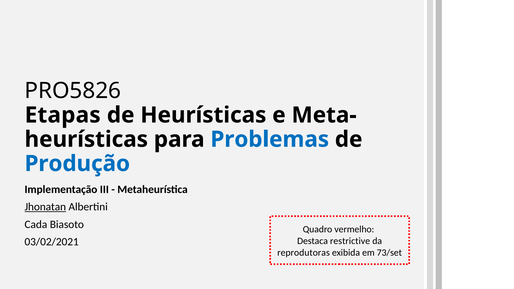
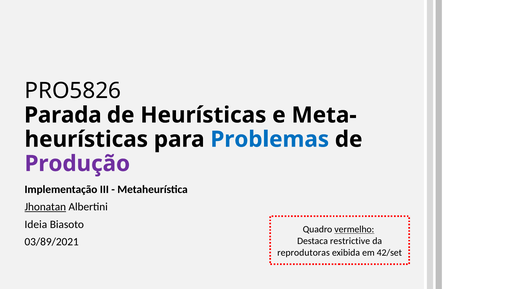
Etapas: Etapas -> Parada (63, 115)
Produção colour: blue -> purple (77, 164)
Cada: Cada -> Ideia (36, 224)
vermelho underline: none -> present (354, 229)
03/02/2021: 03/02/2021 -> 03/89/2021 (52, 242)
73/set: 73/set -> 42/set (389, 253)
